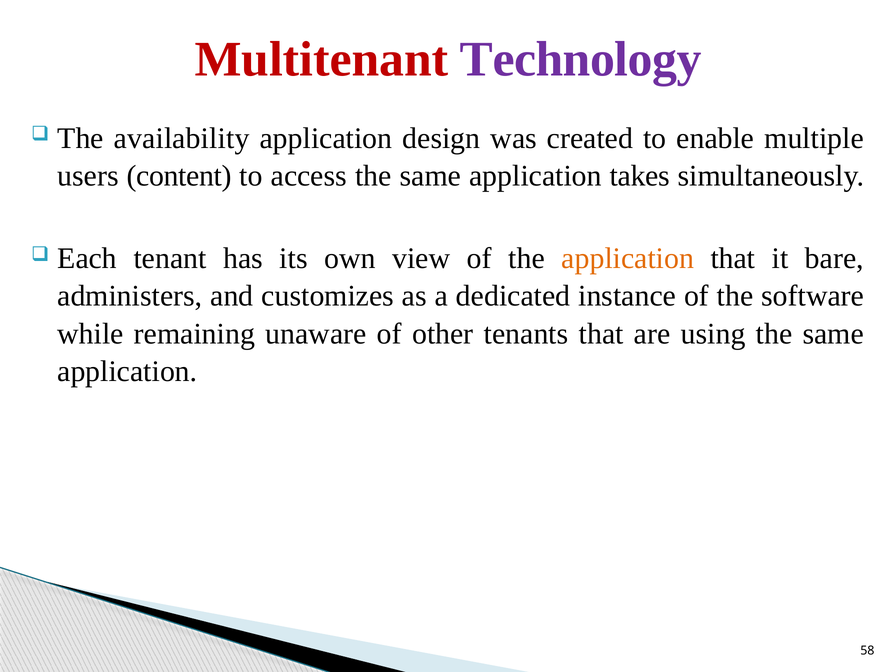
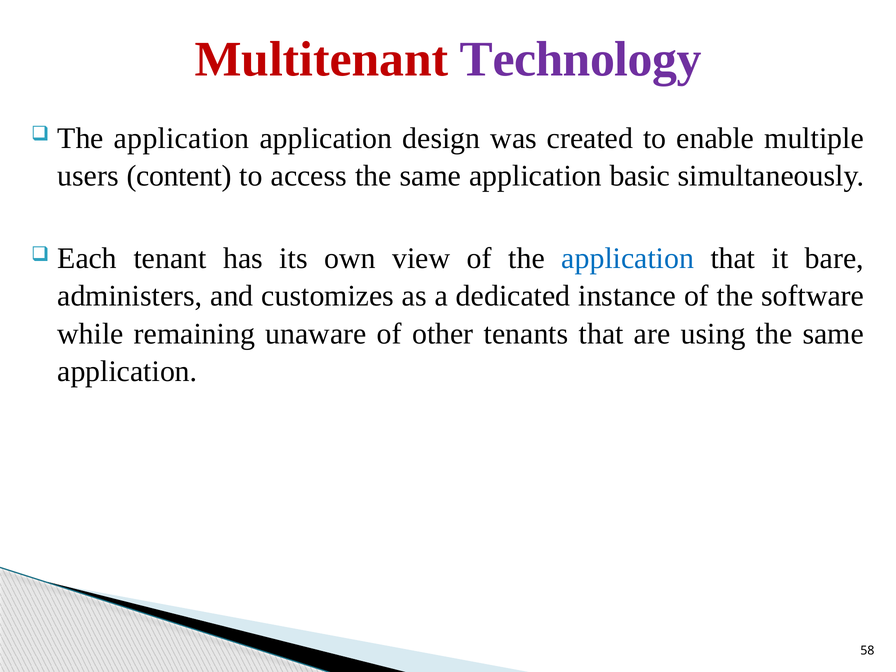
availability: availability -> application (182, 138)
takes: takes -> basic (640, 176)
application colour: orange -> blue (628, 258)
